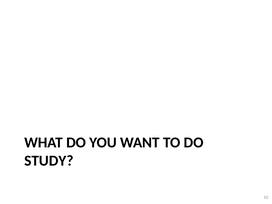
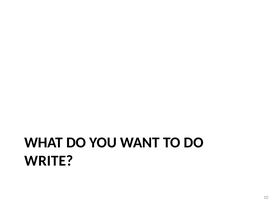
STUDY: STUDY -> WRITE (49, 161)
